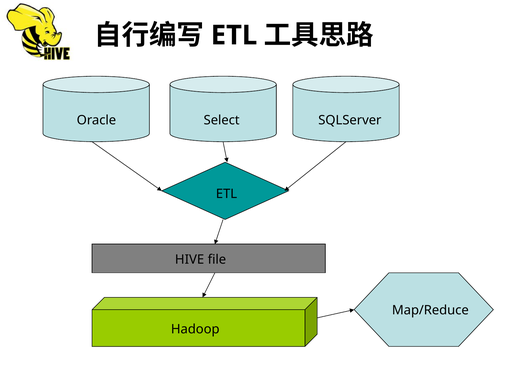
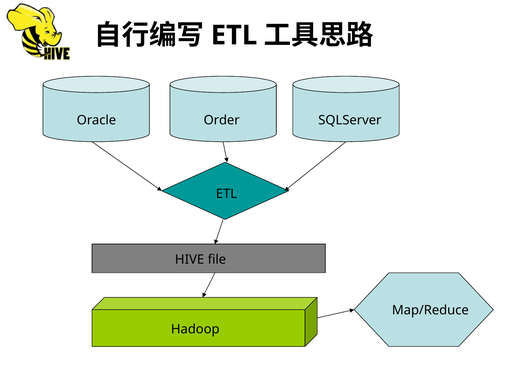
Select: Select -> Order (222, 120)
